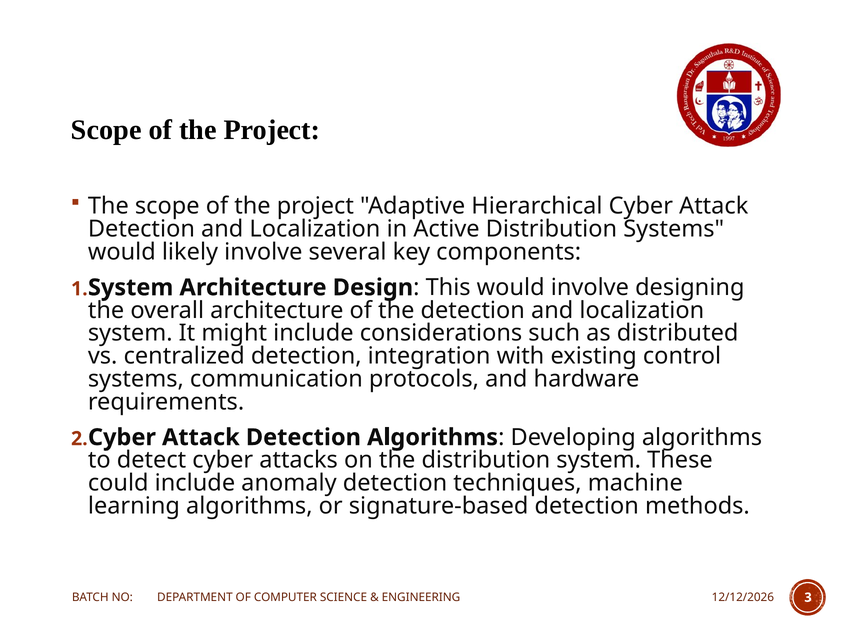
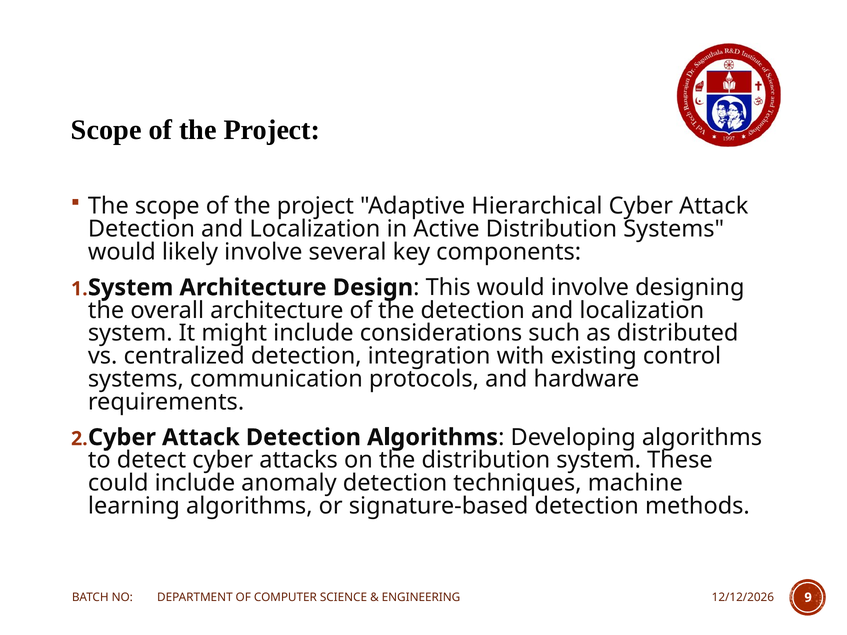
3: 3 -> 9 (808, 598)
